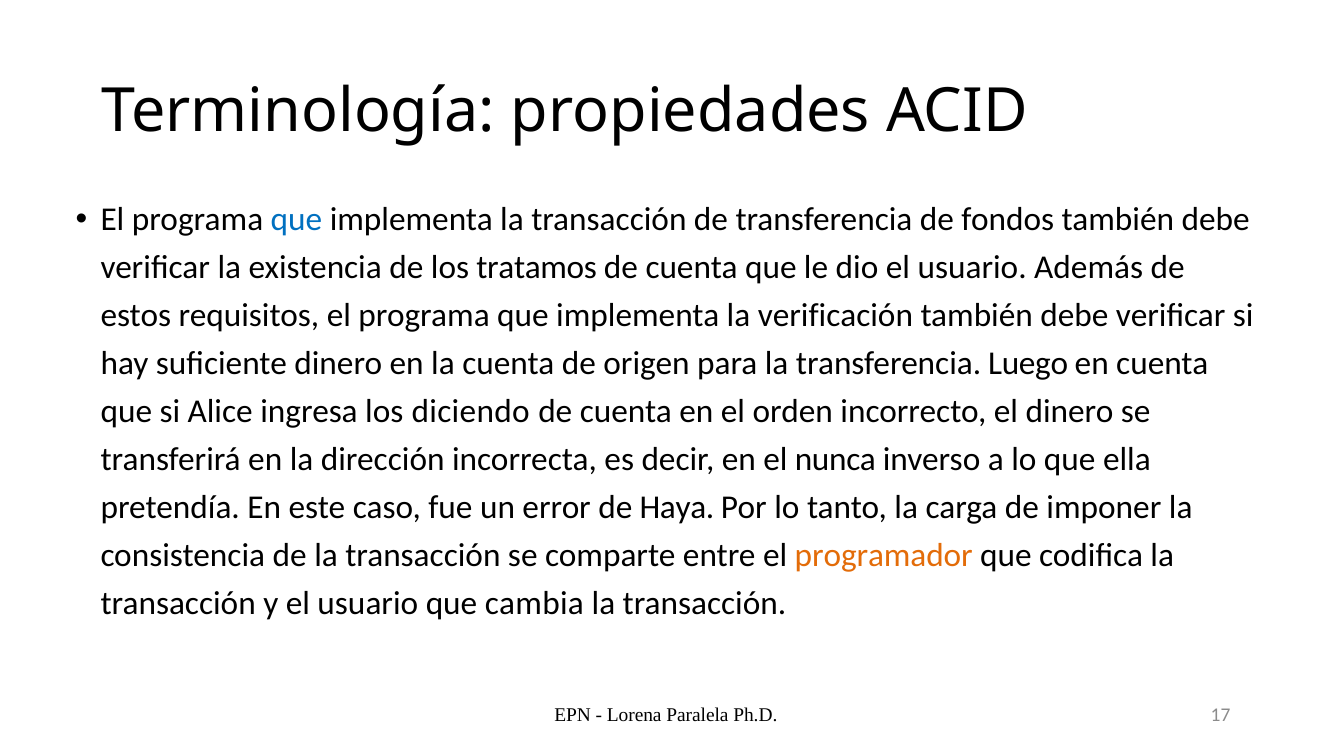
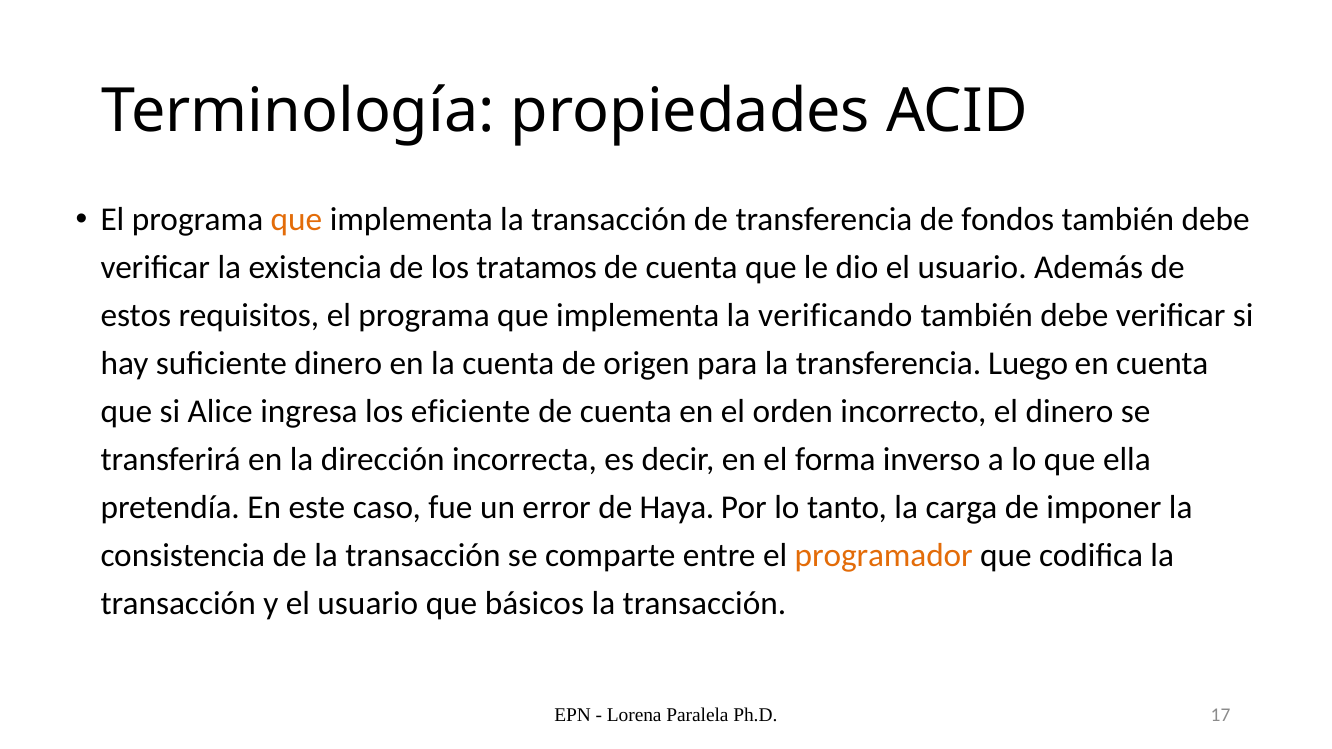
que colour: blue -> orange (296, 220)
verificación: verificación -> verificando (835, 316)
diciendo: diciendo -> eficiente (471, 412)
nunca: nunca -> forma (835, 460)
cambia: cambia -> básicos (534, 604)
